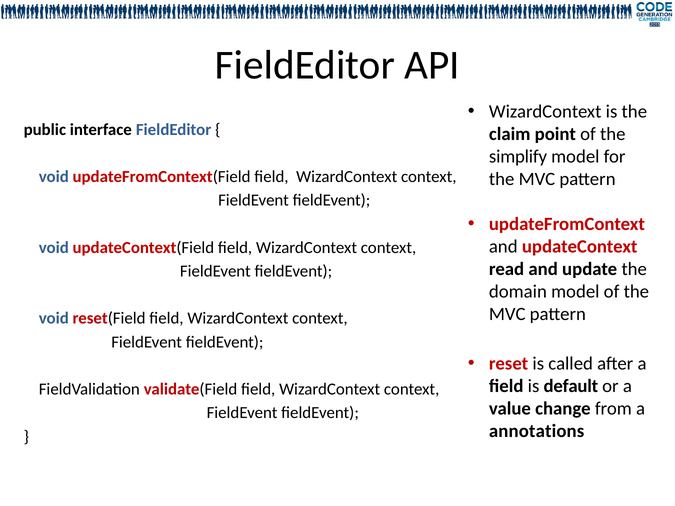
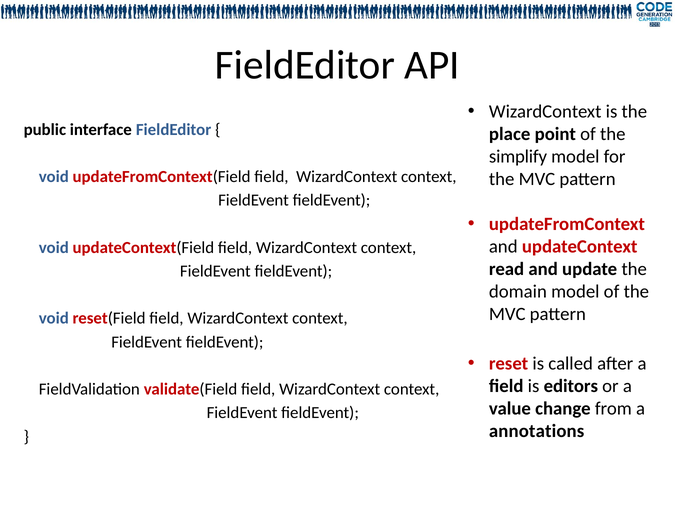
claim: claim -> place (510, 134)
default: default -> editors (571, 386)
